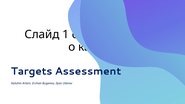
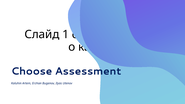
Targets: Targets -> Choose (32, 71)
